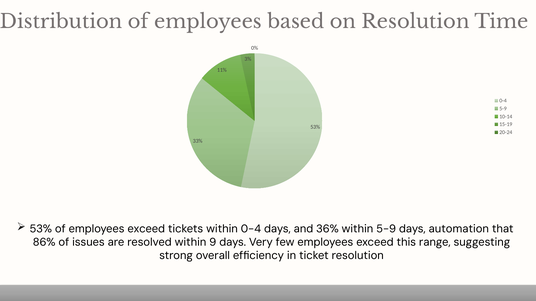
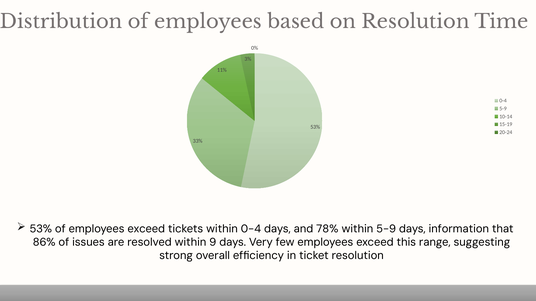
36%: 36% -> 78% (327, 229)
automation: automation -> information (459, 229)
